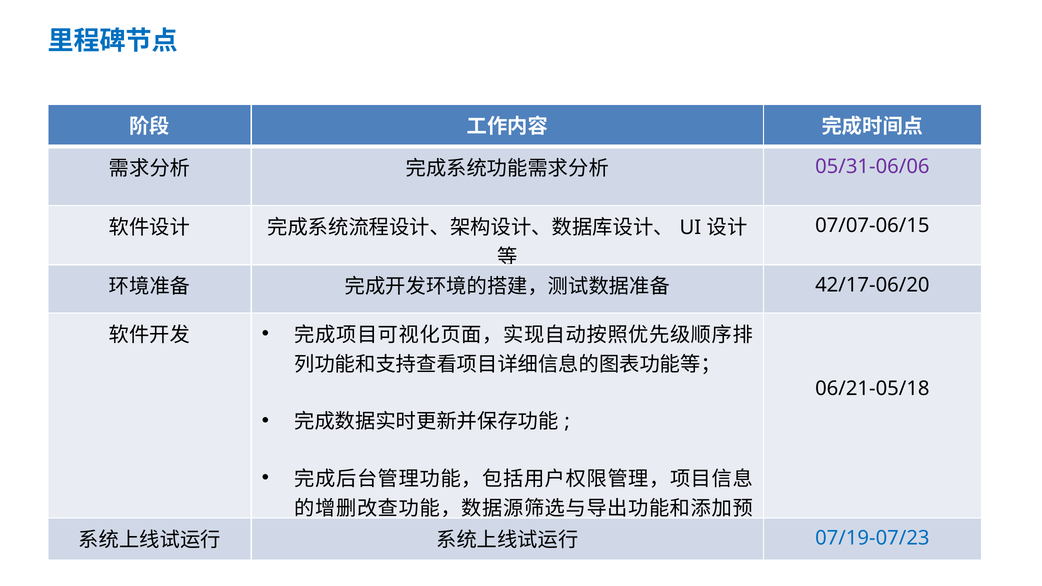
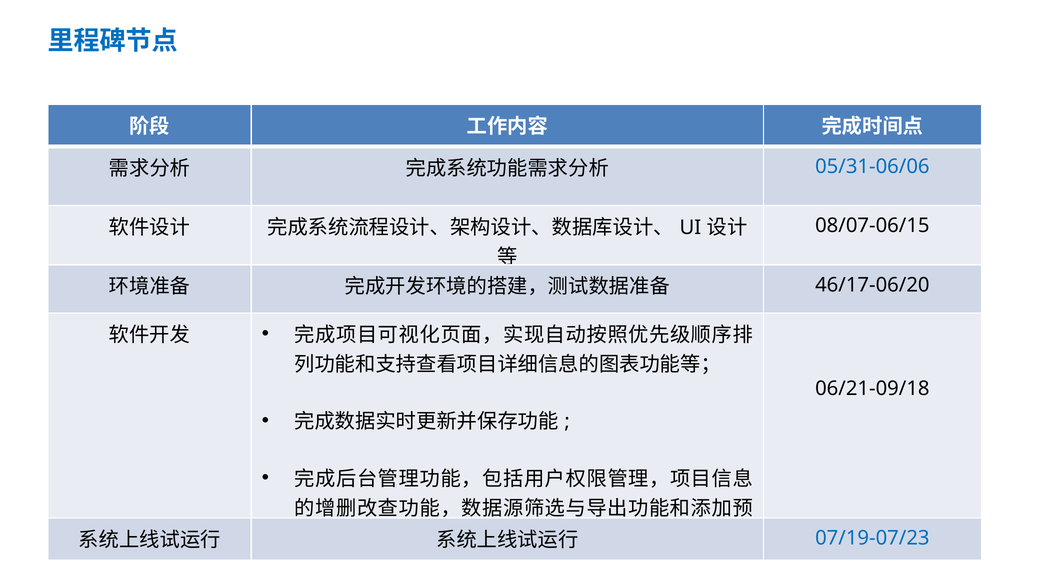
05/31-06/06 colour: purple -> blue (872, 167)
07/07-06/15: 07/07-06/15 -> 08/07-06/15 (872, 226)
42/17-06/20: 42/17-06/20 -> 46/17-06/20 (872, 285)
06/21-05/18: 06/21-05/18 -> 06/21-09/18 (872, 388)
